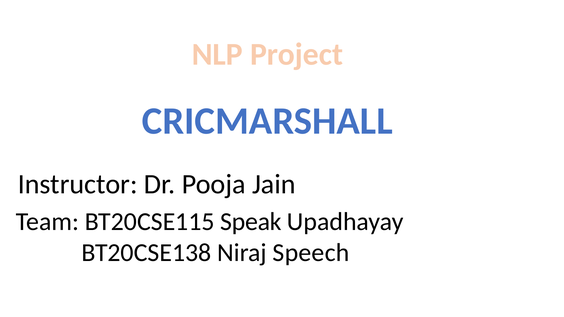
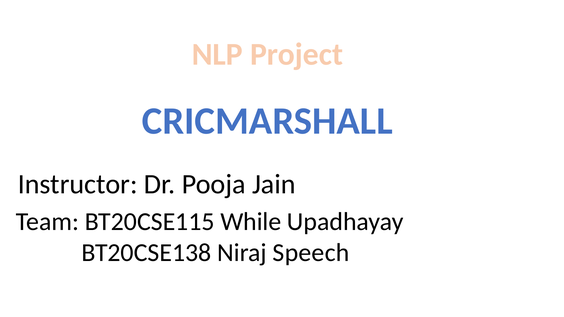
Speak: Speak -> While (251, 222)
